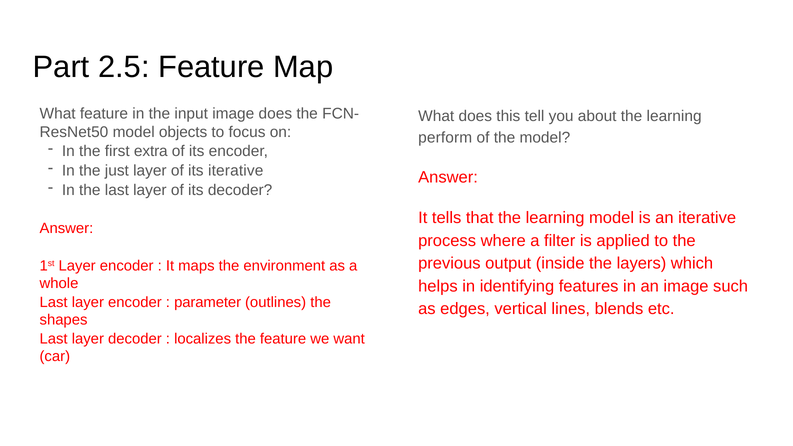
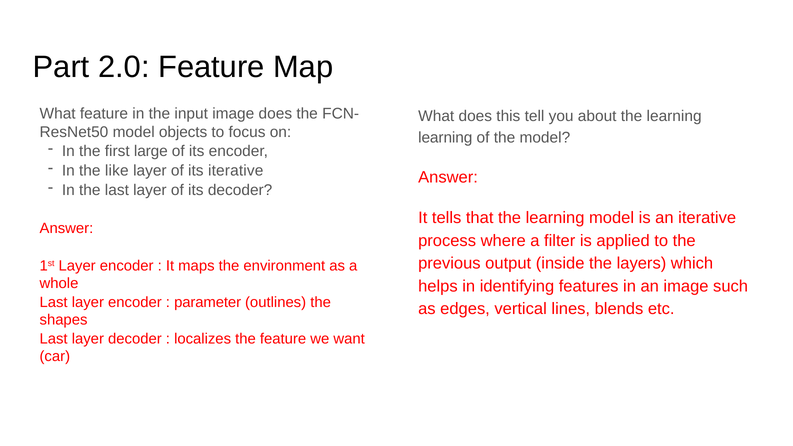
2.5: 2.5 -> 2.0 (124, 67)
perform: perform -> learning (445, 138)
extra: extra -> large (151, 151)
just: just -> like (117, 171)
